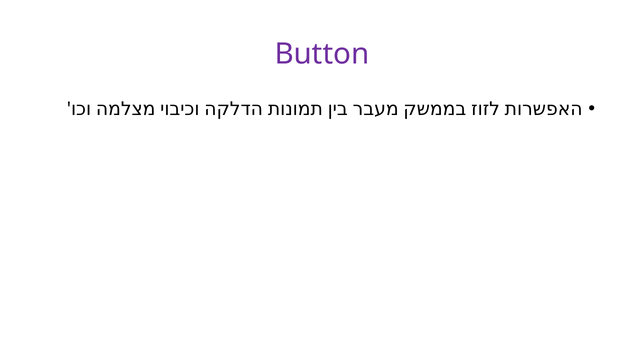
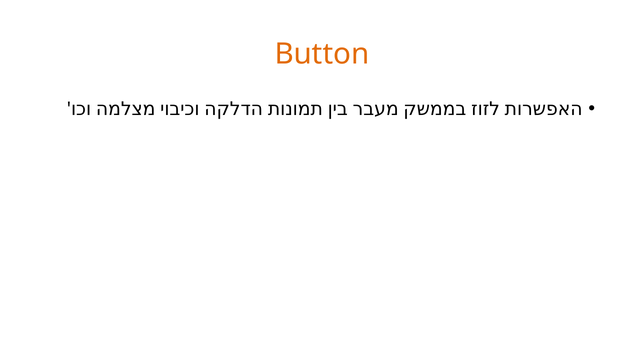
Button colour: purple -> orange (322, 54)
